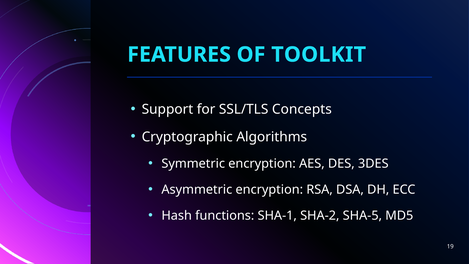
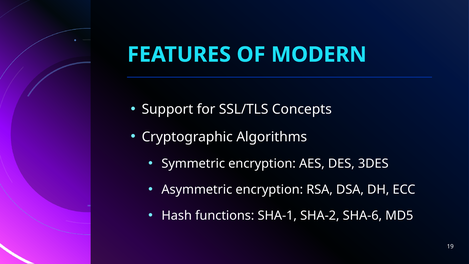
TOOLKIT: TOOLKIT -> MODERN (319, 55)
SHA-5: SHA-5 -> SHA-6 (362, 216)
